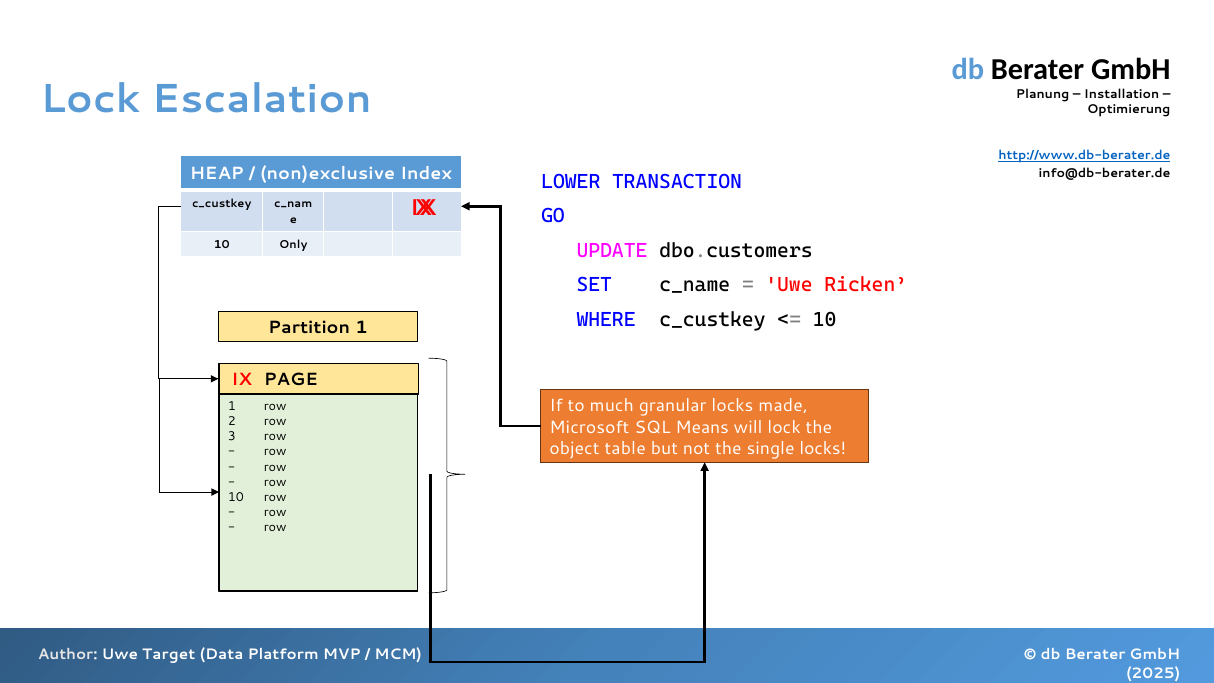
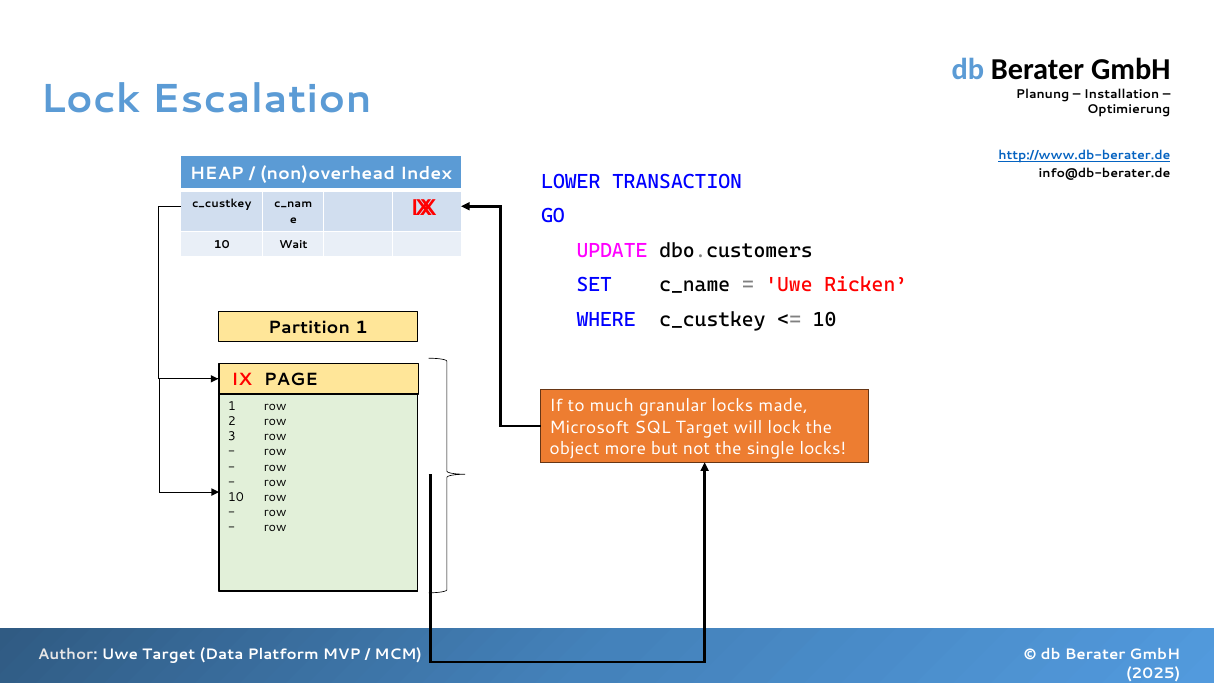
non)exclusive: non)exclusive -> non)overhead (328, 174)
Only: Only -> Wait (293, 245)
SQL Means: Means -> Target (702, 427)
table: table -> more (625, 448)
